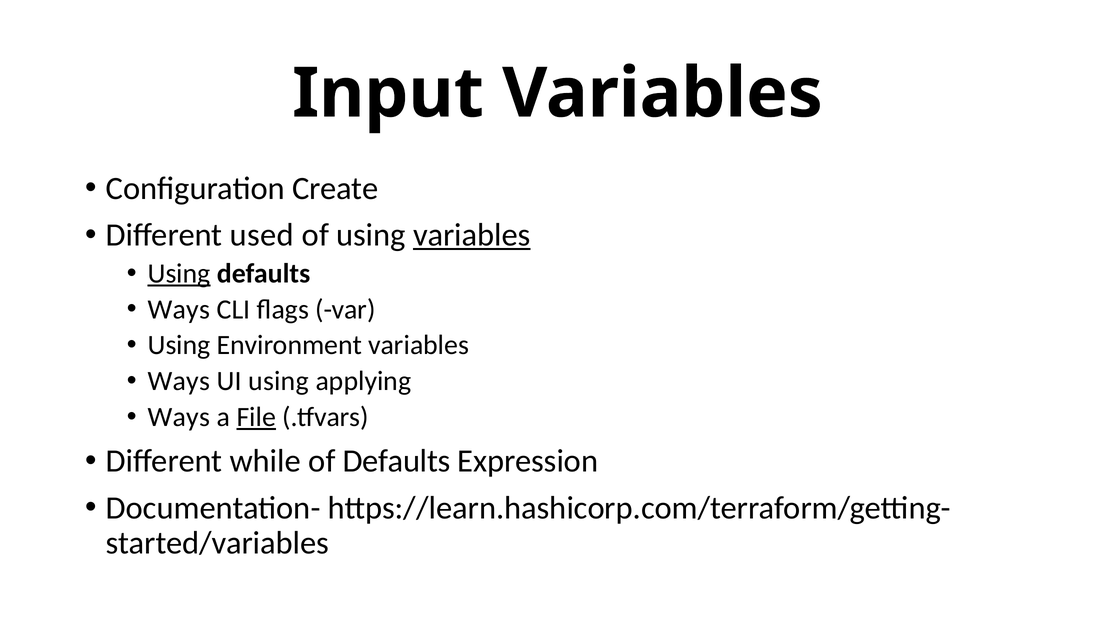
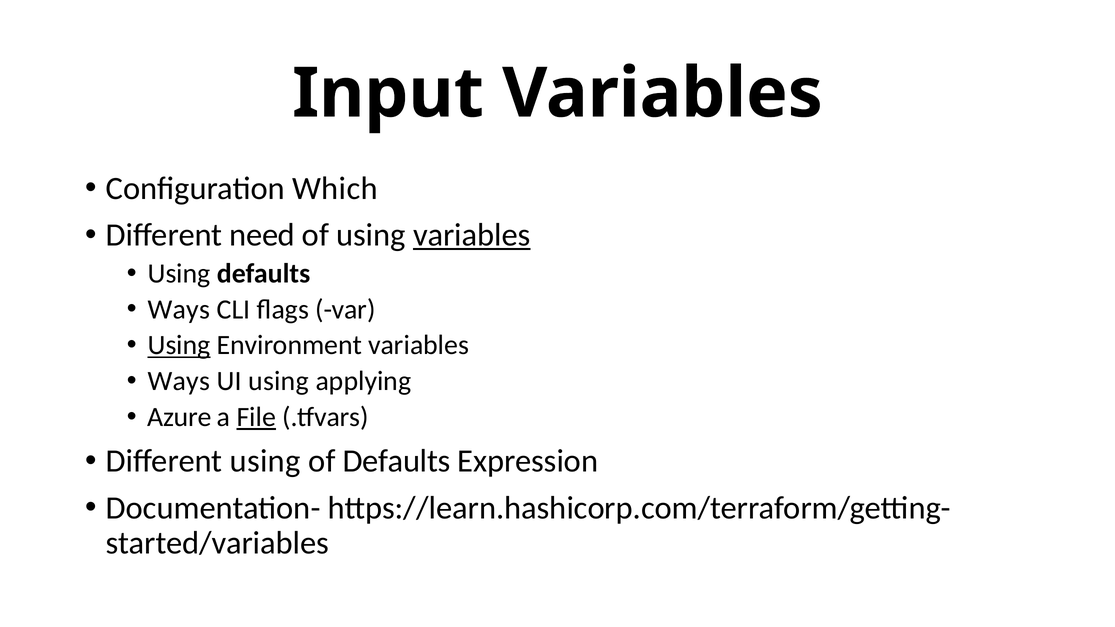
Create: Create -> Which (335, 188)
used: used -> need (262, 235)
Using underline: present -> none (179, 274)
Using underline: none -> present (179, 345)
Ways: Ways -> Azure (179, 417)
Different while: while -> using (265, 461)
